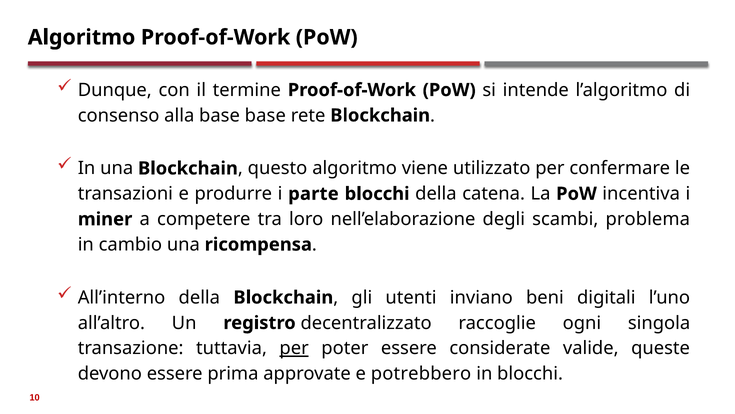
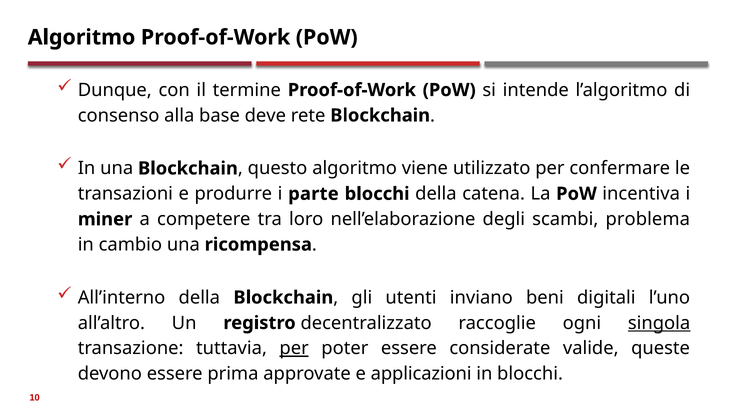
base base: base -> deve (265, 115)
singola underline: none -> present (659, 322)
potrebbero: potrebbero -> applicazioni (421, 373)
